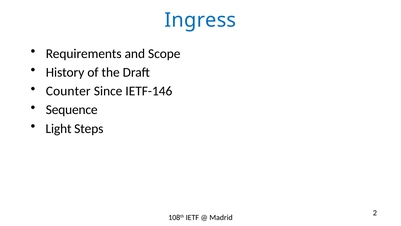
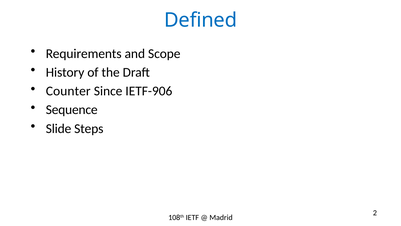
Ingress: Ingress -> Defined (201, 20)
IETF-146: IETF-146 -> IETF-906 (149, 91)
Light: Light -> Slide (59, 128)
